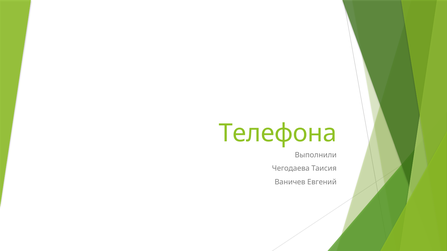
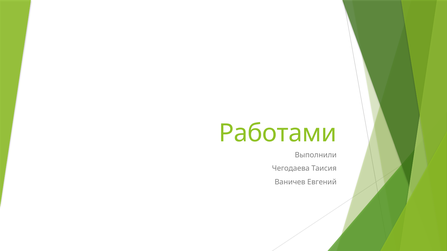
Телефона: Телефона -> Работами (278, 133)
